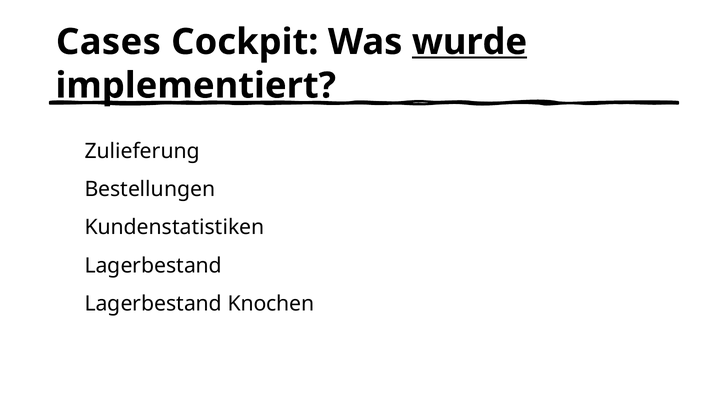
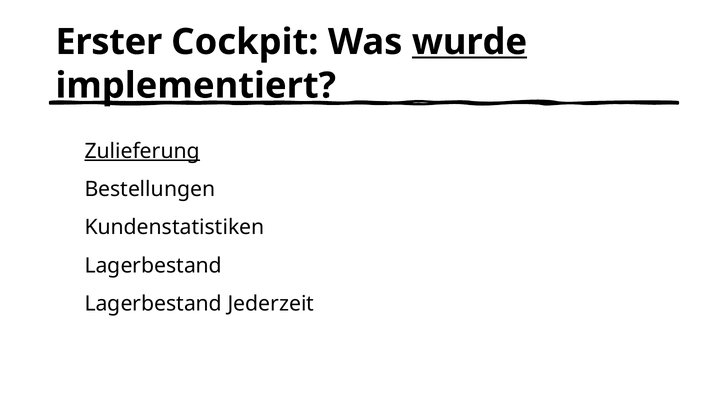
Cases: Cases -> Erster (109, 42)
Zulieferung underline: none -> present (142, 151)
Knochen: Knochen -> Jederzeit (271, 304)
